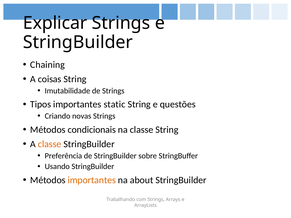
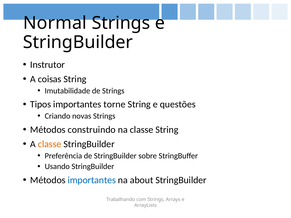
Explicar: Explicar -> Normal (55, 23)
Chaining: Chaining -> Instrutor (48, 65)
static: static -> torne (114, 105)
condicionais: condicionais -> construindo (92, 130)
importantes colour: orange -> blue (92, 180)
